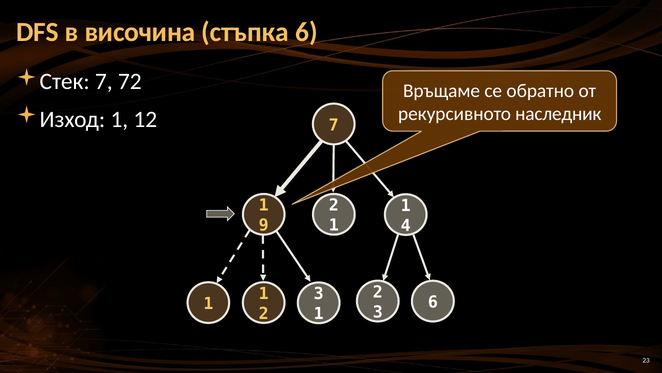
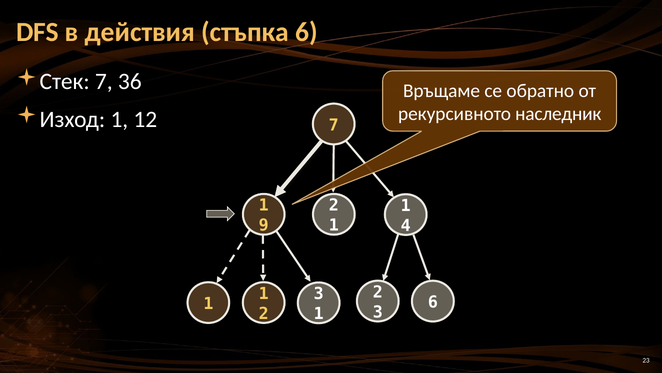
височина: височина -> действия (140, 32)
72: 72 -> 36 (130, 82)
